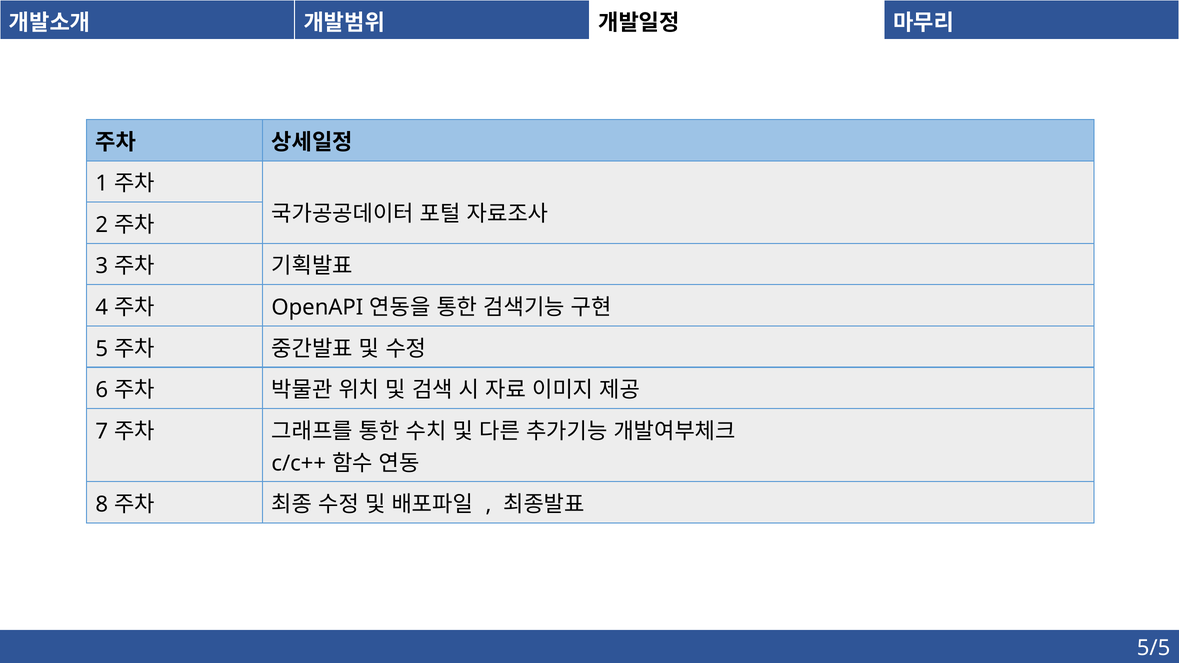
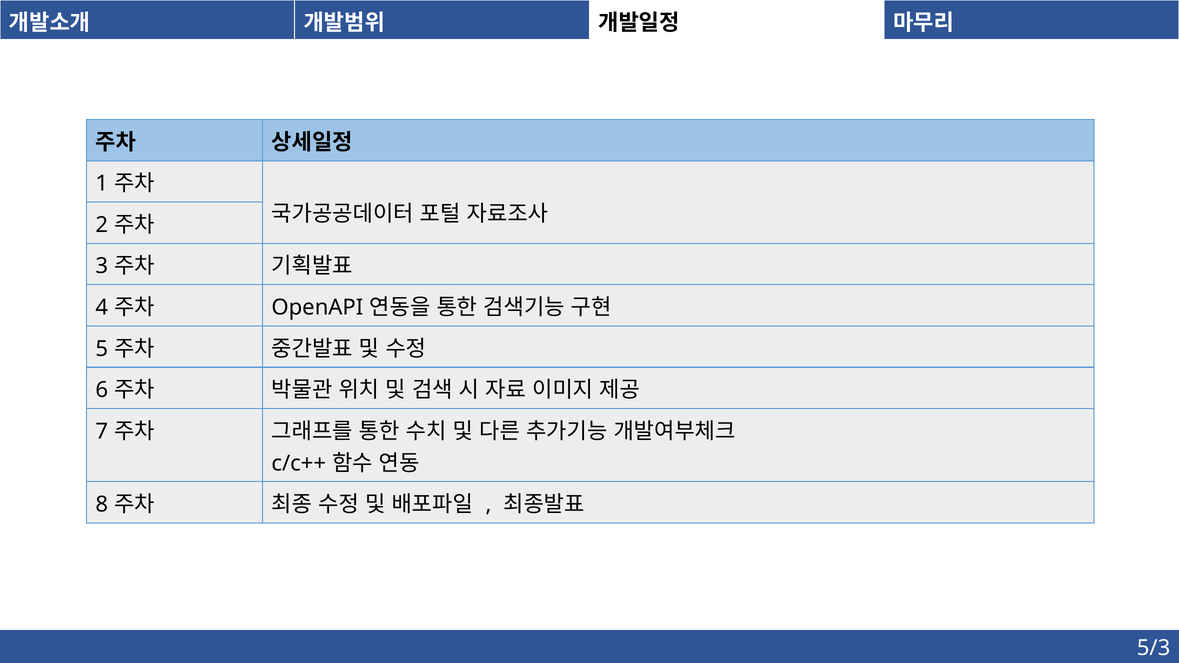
5/5: 5/5 -> 5/3 (1154, 648)
